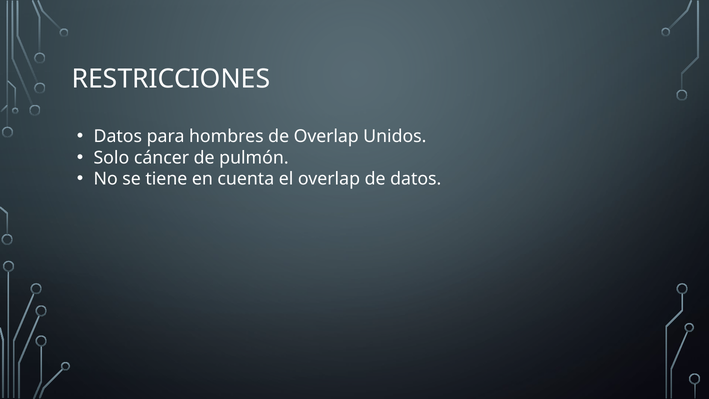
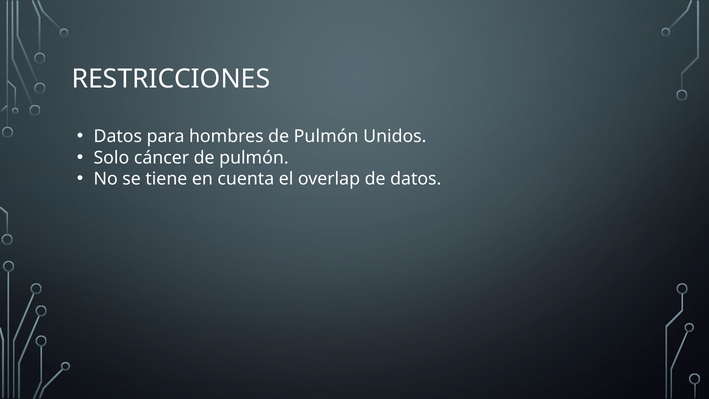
hombres de Overlap: Overlap -> Pulmón (326, 136)
